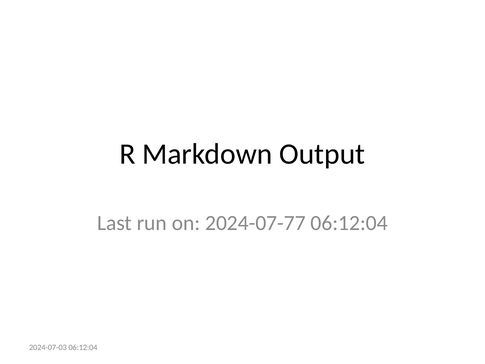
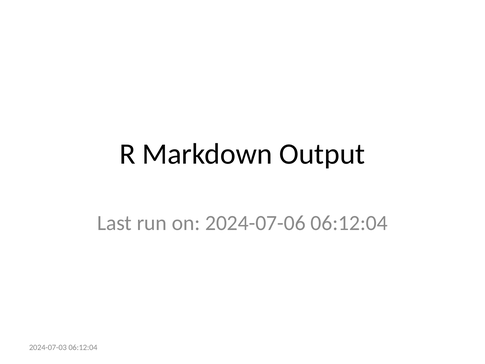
2024-07-77: 2024-07-77 -> 2024-07-06 (255, 223)
